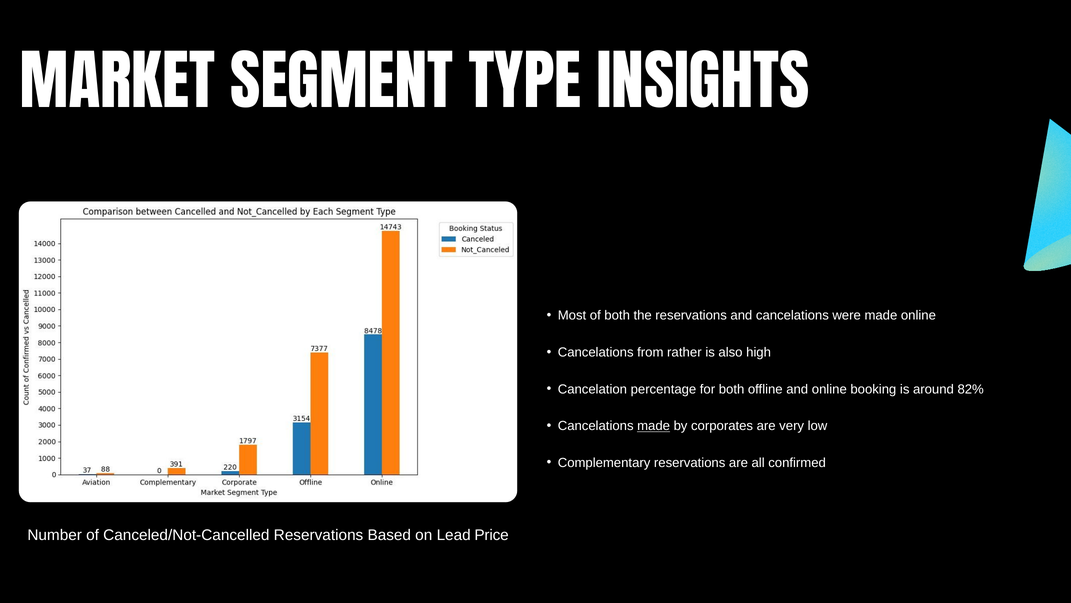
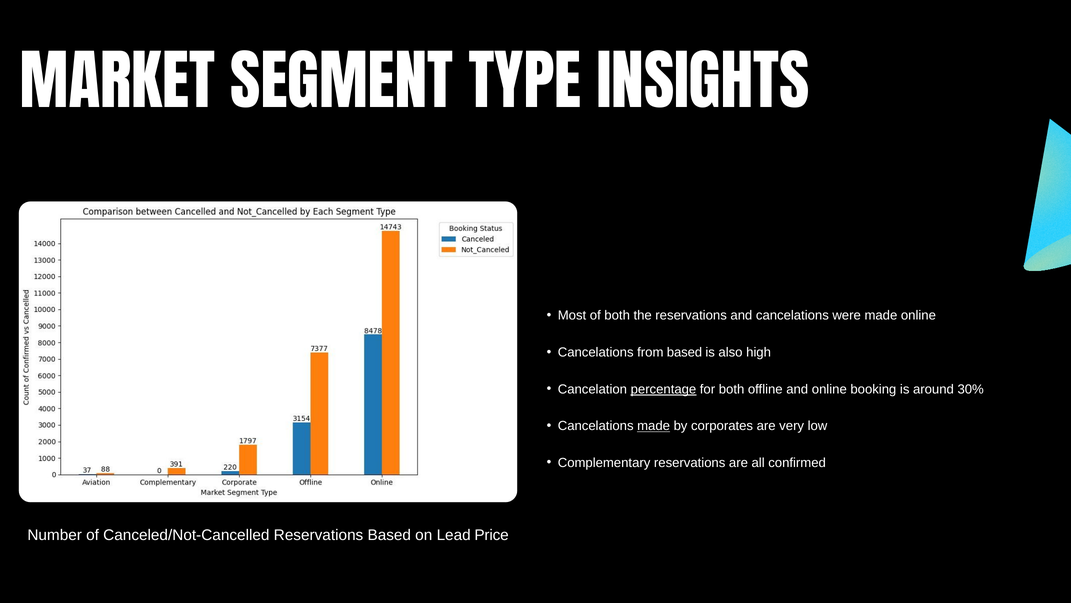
from rather: rather -> based (685, 352)
percentage underline: none -> present (663, 389)
82%: 82% -> 30% (971, 389)
